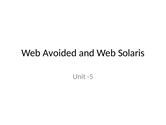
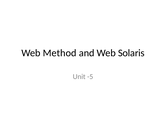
Avoided: Avoided -> Method (60, 53)
